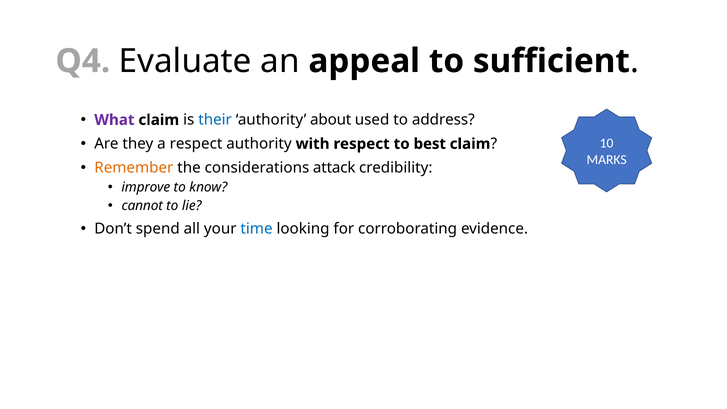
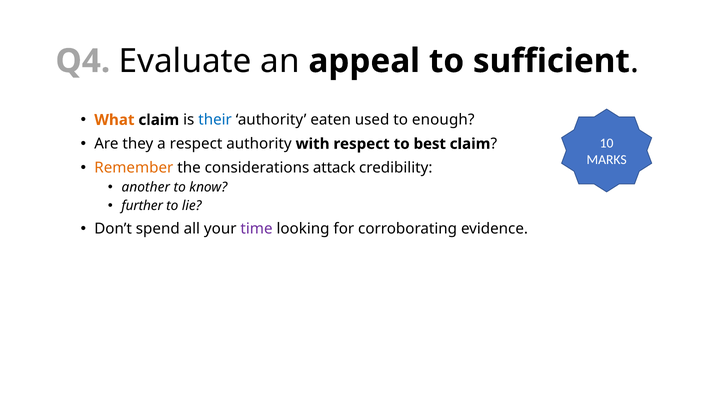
What colour: purple -> orange (114, 120)
about: about -> eaten (331, 120)
address: address -> enough (443, 120)
improve: improve -> another (146, 187)
cannot: cannot -> further (142, 206)
time colour: blue -> purple (257, 229)
